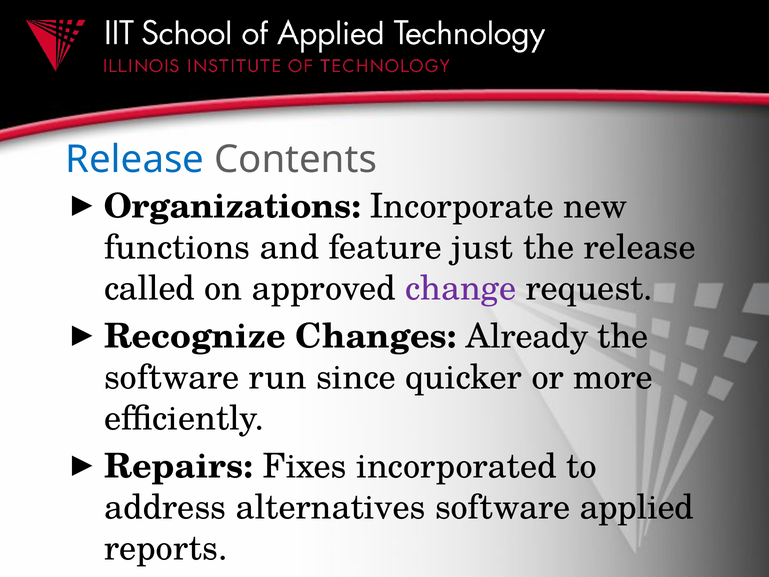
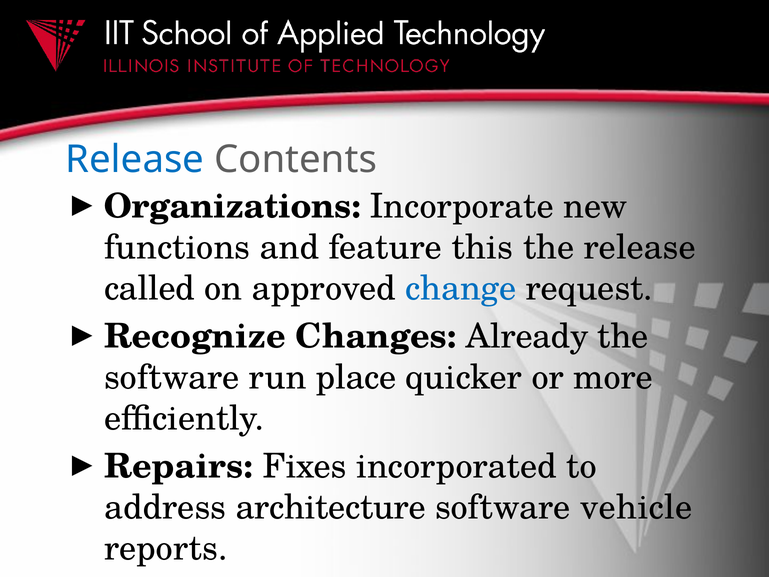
just: just -> this (482, 247)
change colour: purple -> blue (461, 288)
since: since -> place (356, 377)
alternatives: alternatives -> architecture (331, 507)
applied: applied -> vehicle (636, 507)
